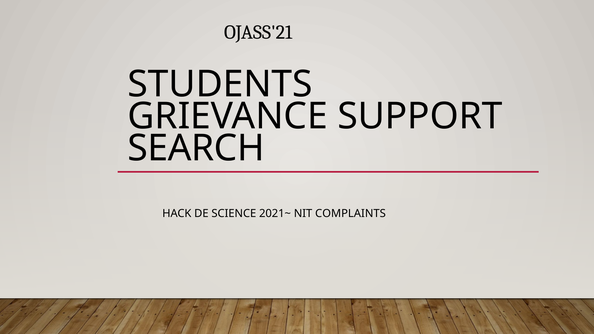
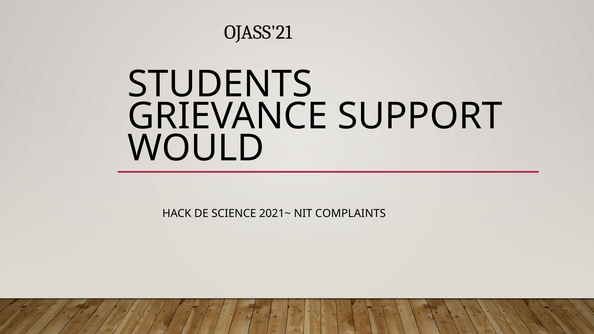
SEARCH: SEARCH -> WOULD (196, 148)
